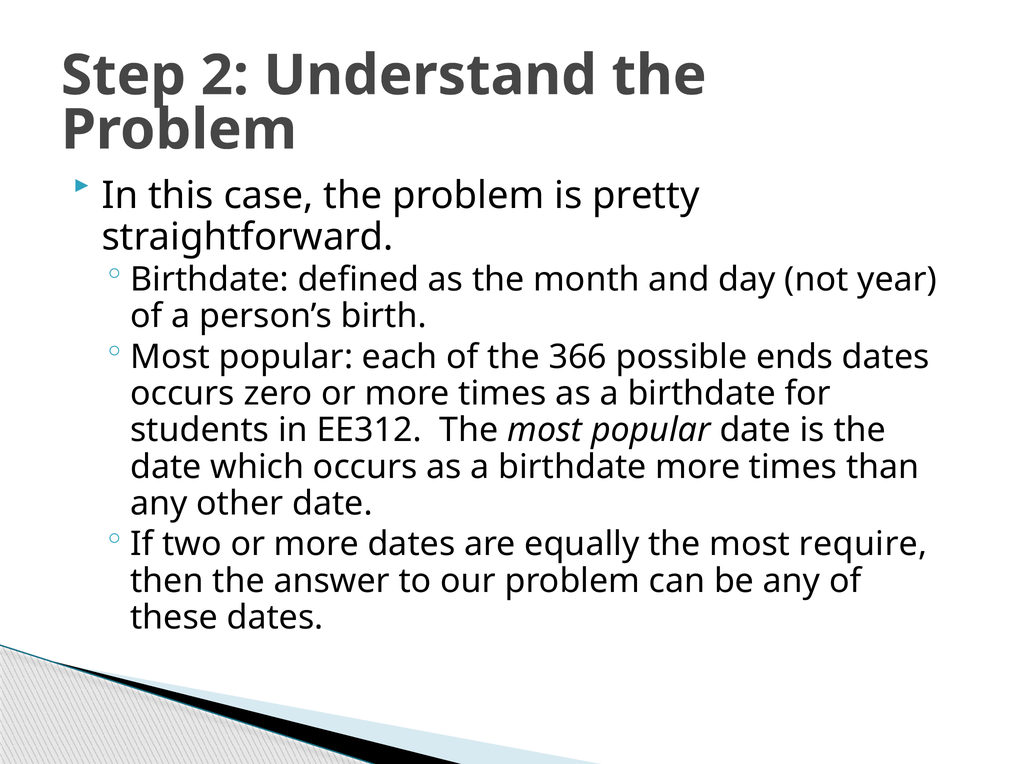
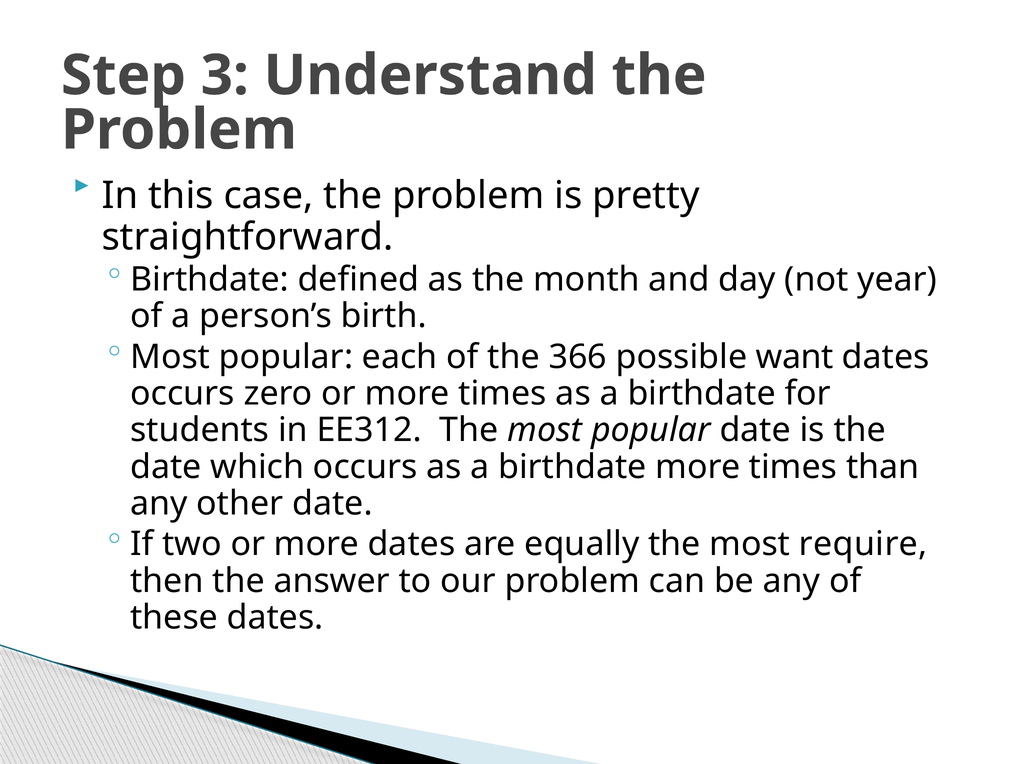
2: 2 -> 3 (225, 76)
ends: ends -> want (795, 357)
